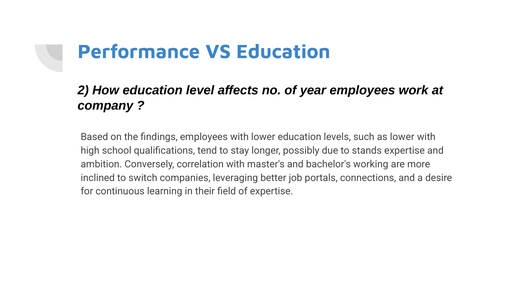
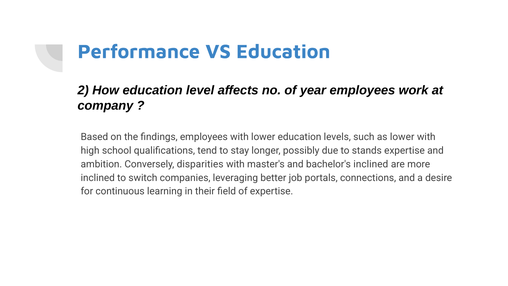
correlation: correlation -> disparities (200, 164)
bachelor's working: working -> inclined (371, 164)
